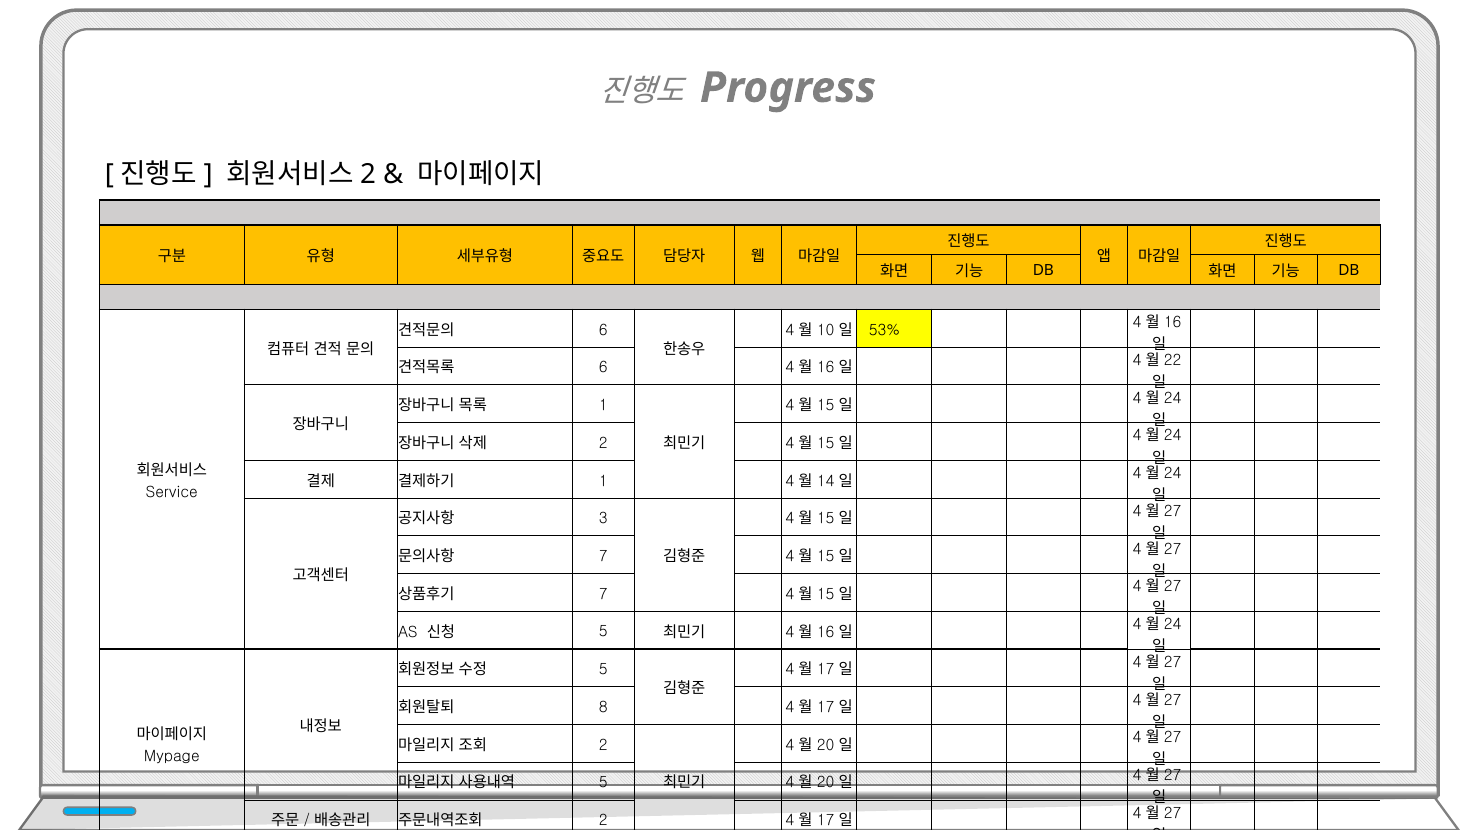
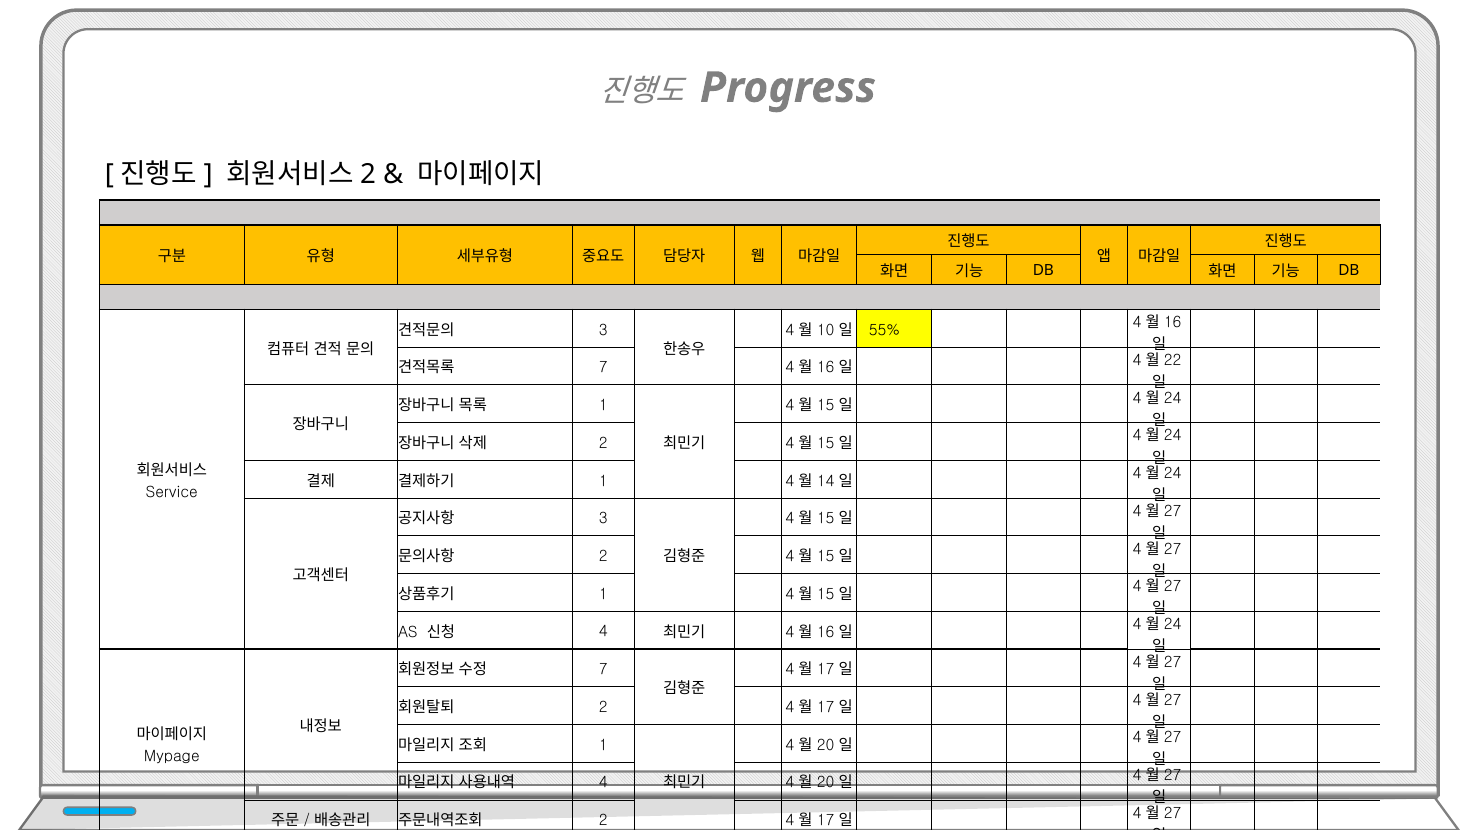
6: 6 -> 3 (603, 330)
53%: 53% -> 55% (884, 330)
6: 6 -> 7 (603, 368)
7: 7 -> 2 (603, 556)
7: 7 -> 1 (603, 594)
5: 5 -> 4 (603, 632)
5: 5 -> 7 (603, 669)
8: 8 -> 2 (603, 707)
2: 2 -> 1 (603, 745)
5: 5 -> 4 (603, 783)
